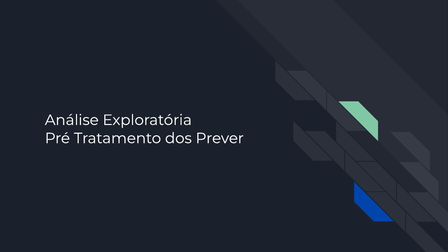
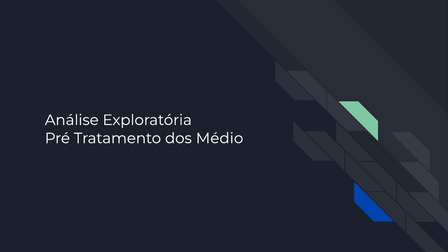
Prever: Prever -> Médio (220, 138)
